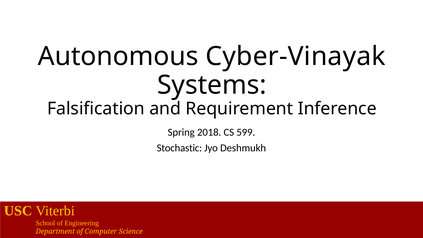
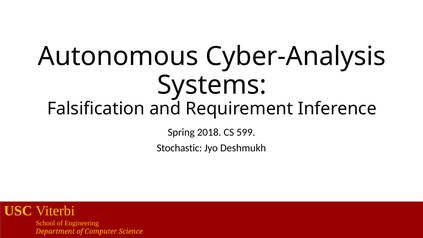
Cyber-Vinayak: Cyber-Vinayak -> Cyber-Analysis (296, 56)
